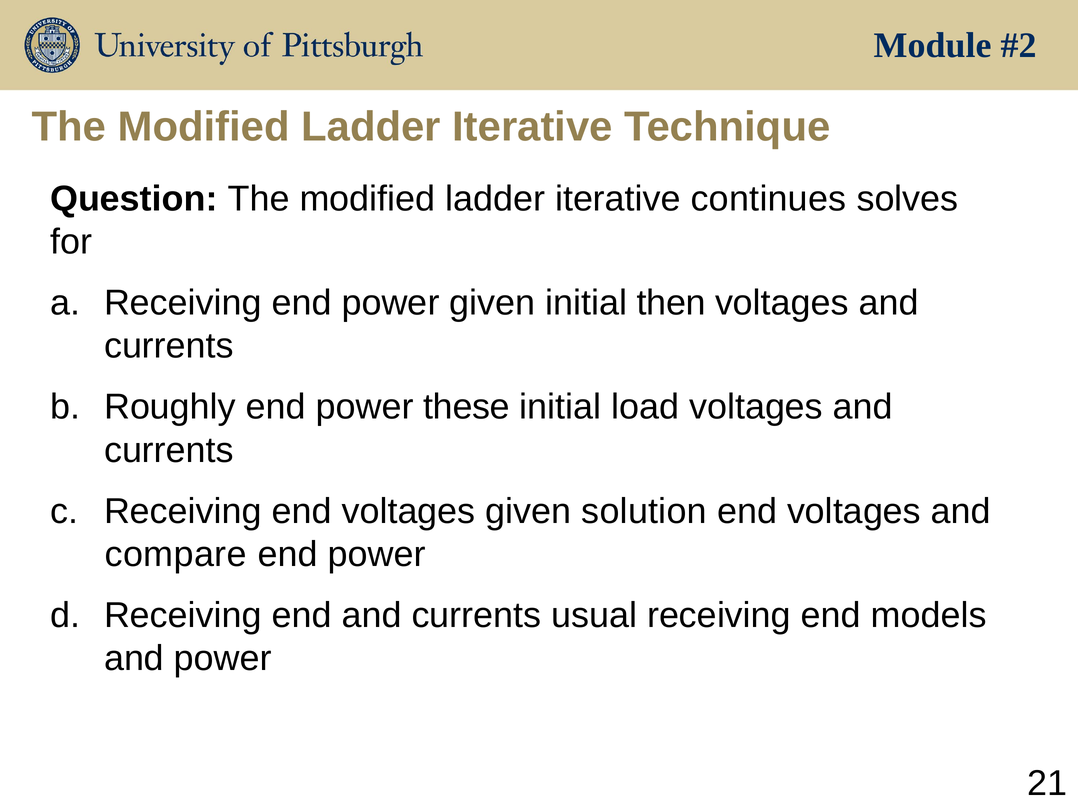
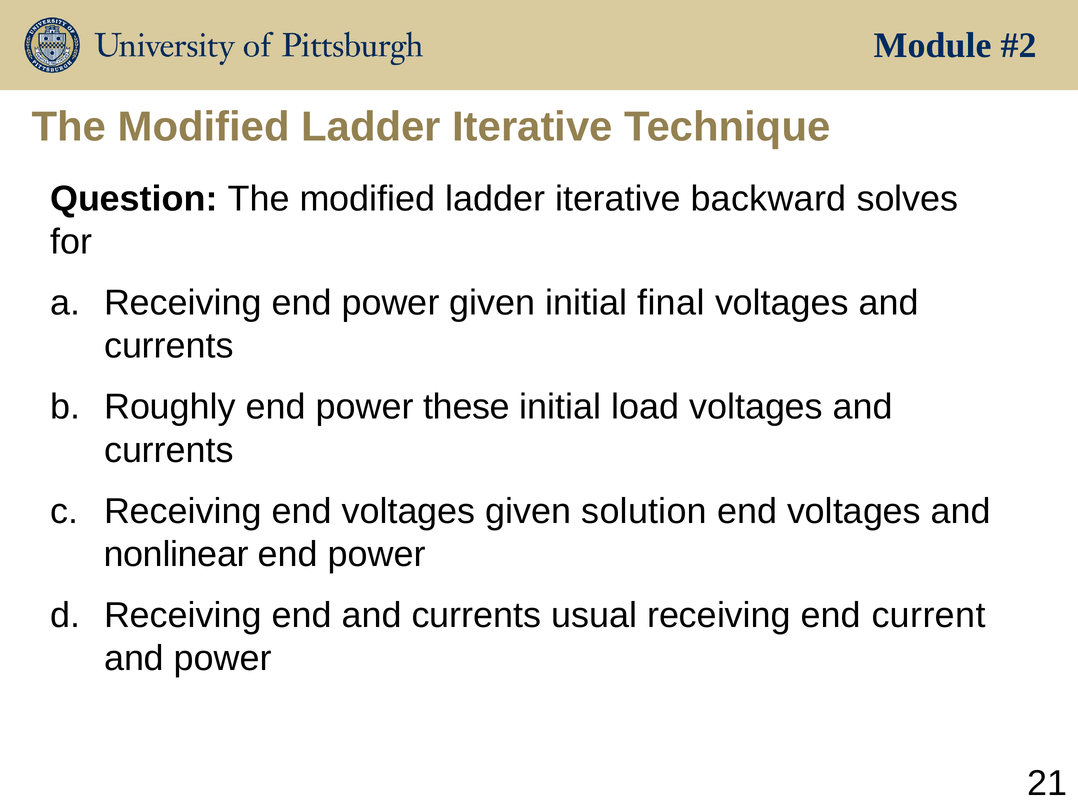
continues: continues -> backward (769, 199)
then: then -> final (671, 303)
compare: compare -> nonlinear (176, 555)
models: models -> current (929, 616)
